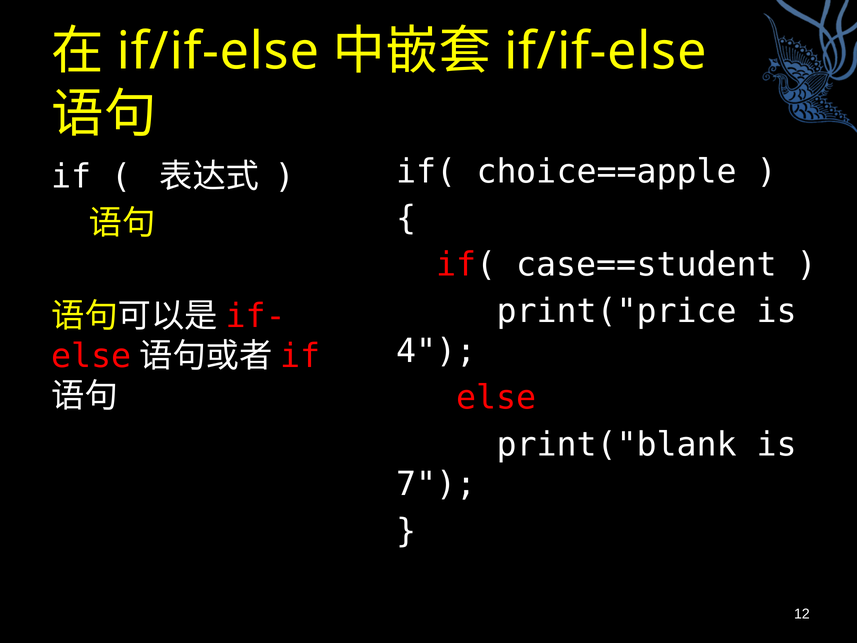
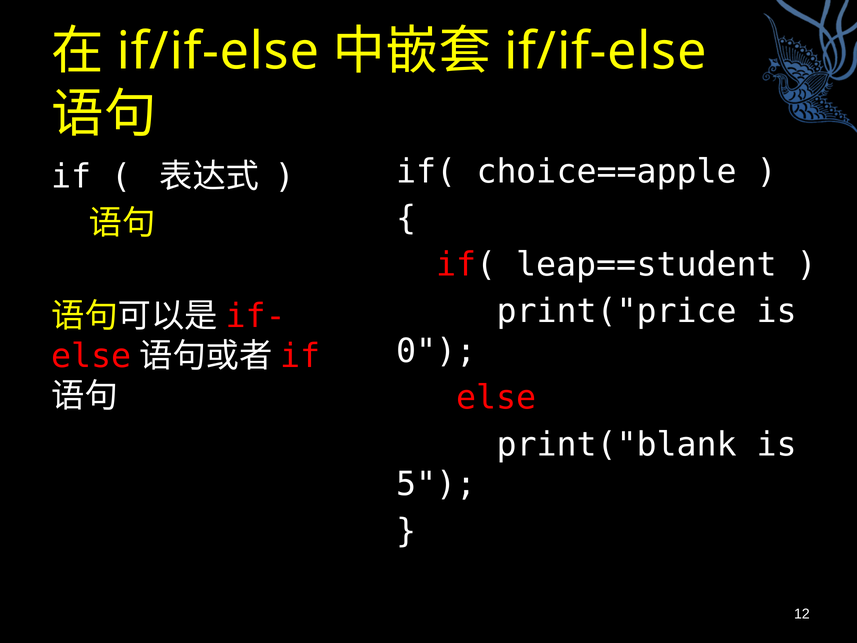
case==student: case==student -> leap==student (647, 265)
4: 4 -> 0 (436, 351)
7: 7 -> 5 (436, 484)
